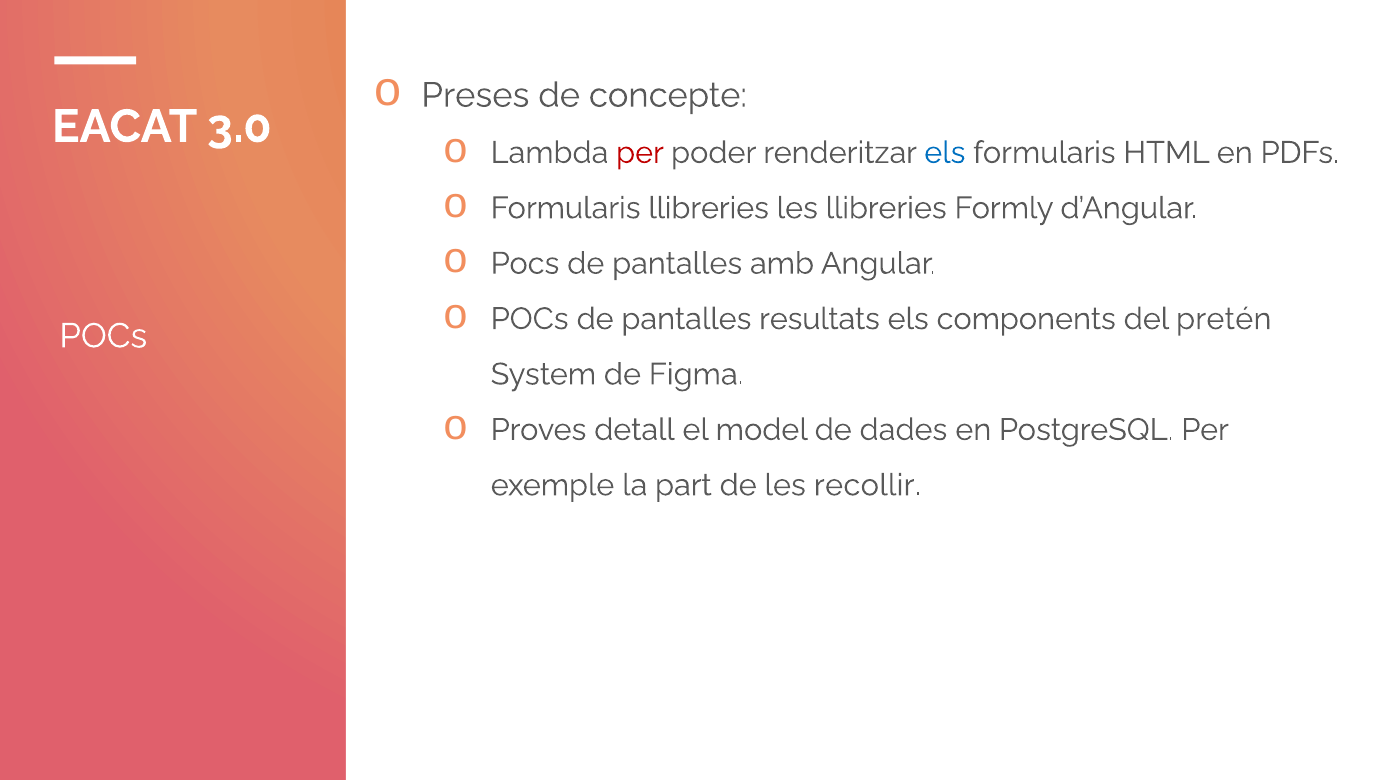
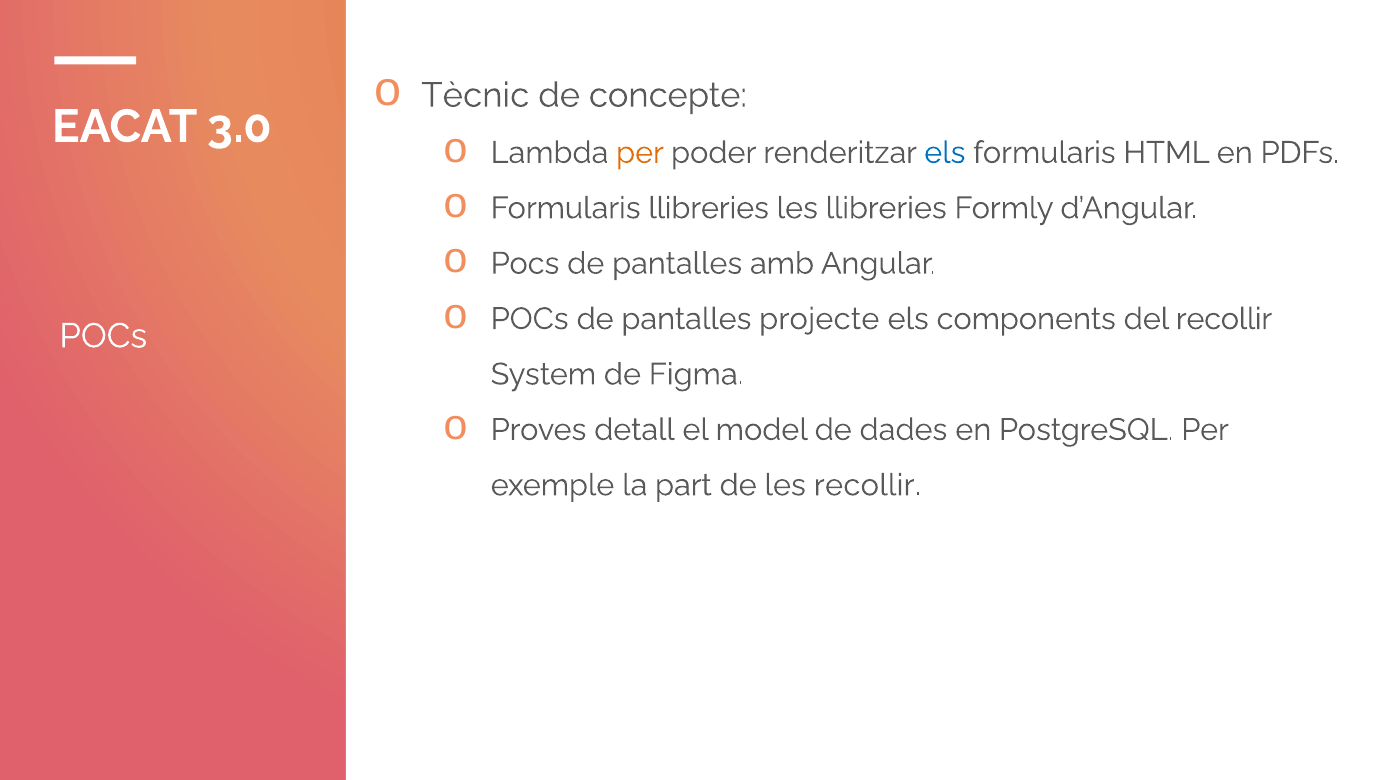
Preses: Preses -> Tècnic (475, 95)
per colour: red -> orange (640, 153)
resultats: resultats -> projecte (819, 319)
del pretén: pretén -> recollir (1224, 319)
